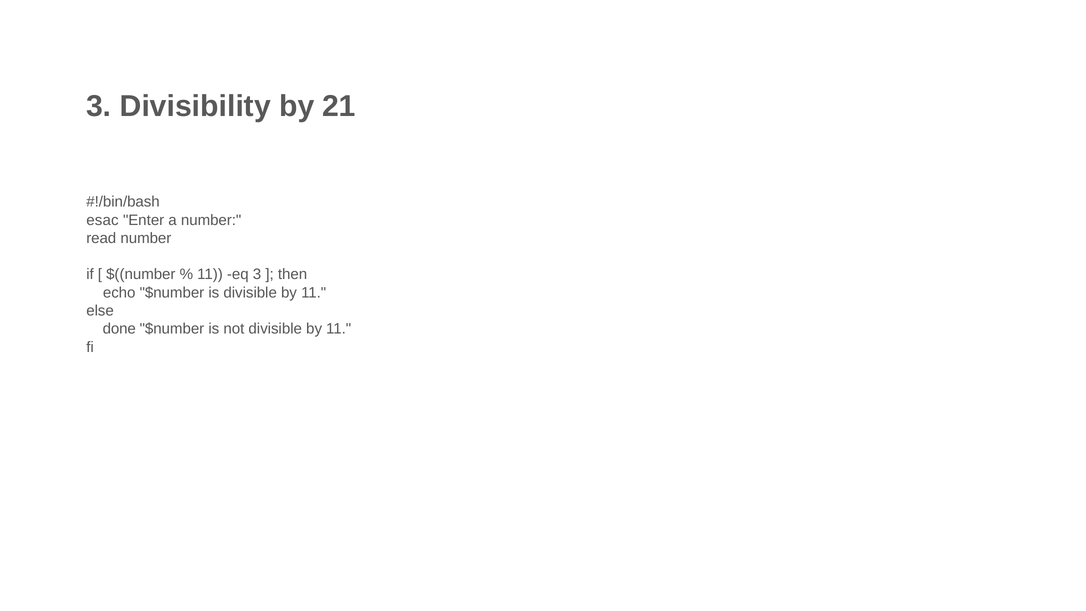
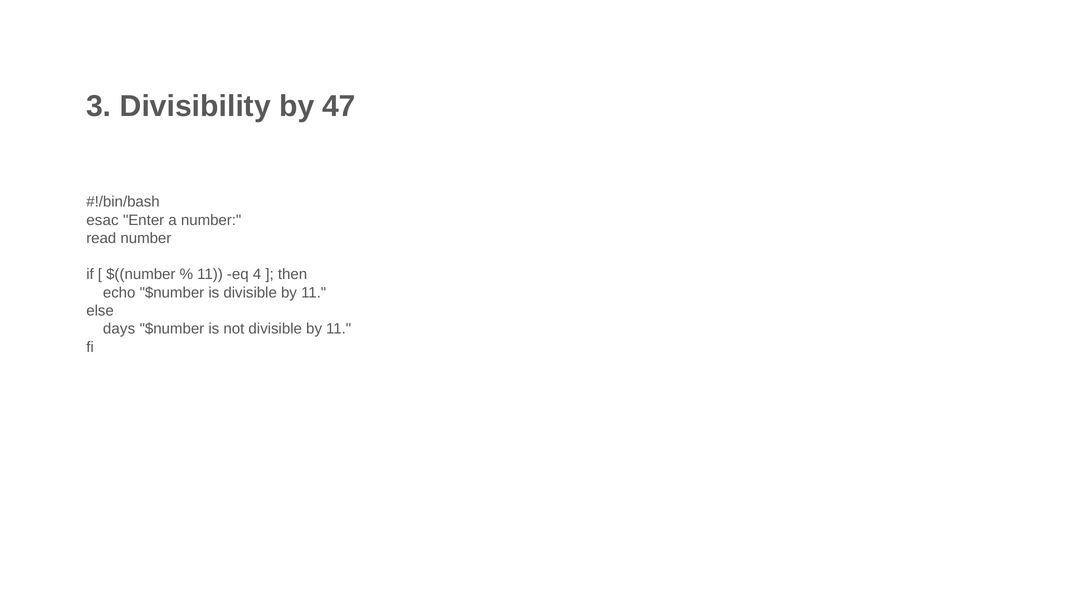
21: 21 -> 47 (339, 106)
eq 3: 3 -> 4 (257, 274)
done: done -> days (119, 329)
